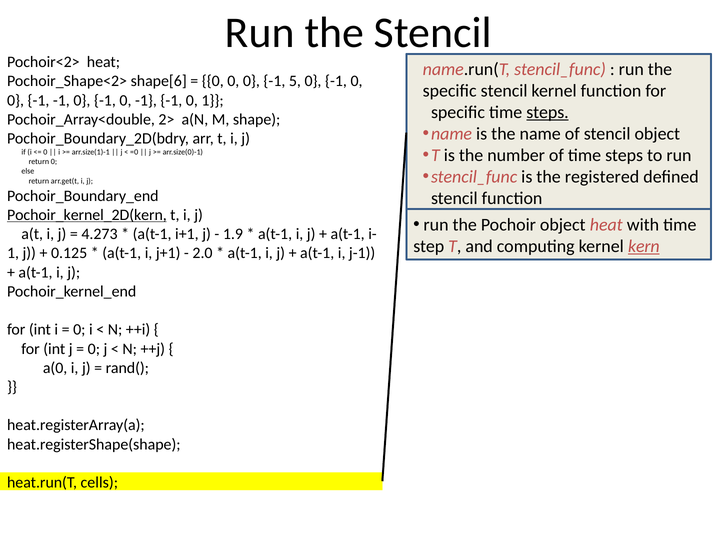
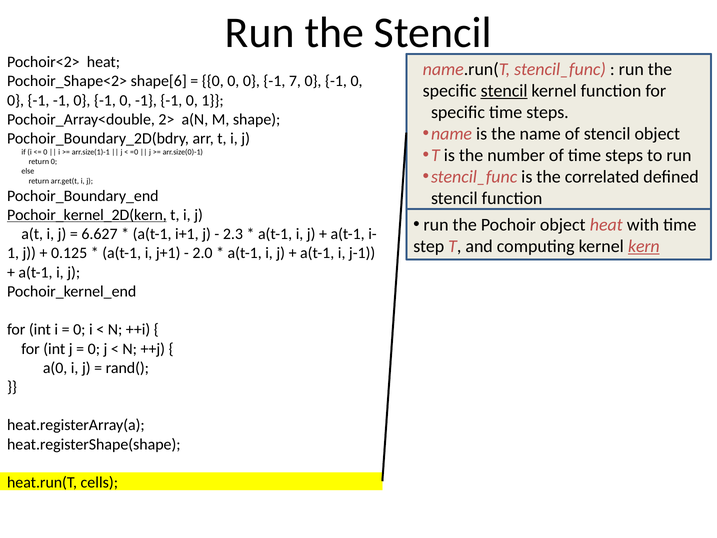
5: 5 -> 7 (295, 81)
stencil underline: none -> present (504, 91)
steps underline: present -> none (547, 112)
registered: registered -> correlated (602, 177)
4.273: 4.273 -> 6.627 (100, 234)
1.9: 1.9 -> 2.3 (233, 234)
